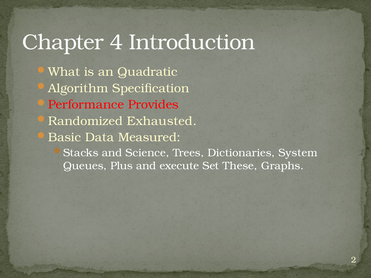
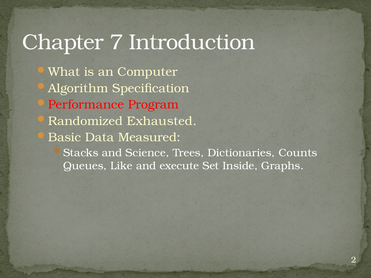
4: 4 -> 7 (116, 42)
Quadratic: Quadratic -> Computer (147, 72)
Provides: Provides -> Program (153, 105)
System: System -> Counts (298, 153)
Plus: Plus -> Like (121, 166)
These: These -> Inside (240, 166)
